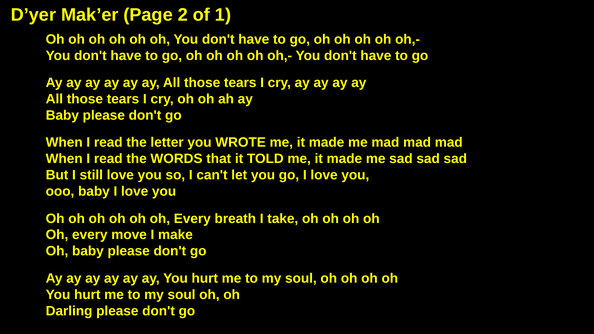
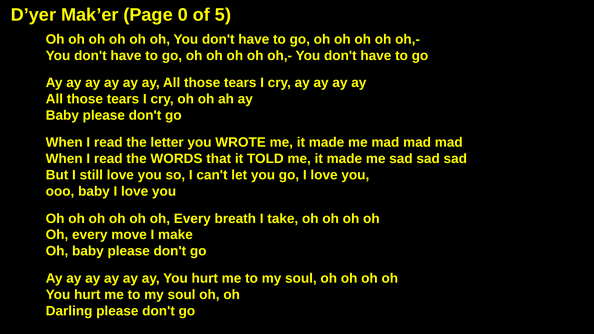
2: 2 -> 0 (183, 15)
1: 1 -> 5 (223, 15)
